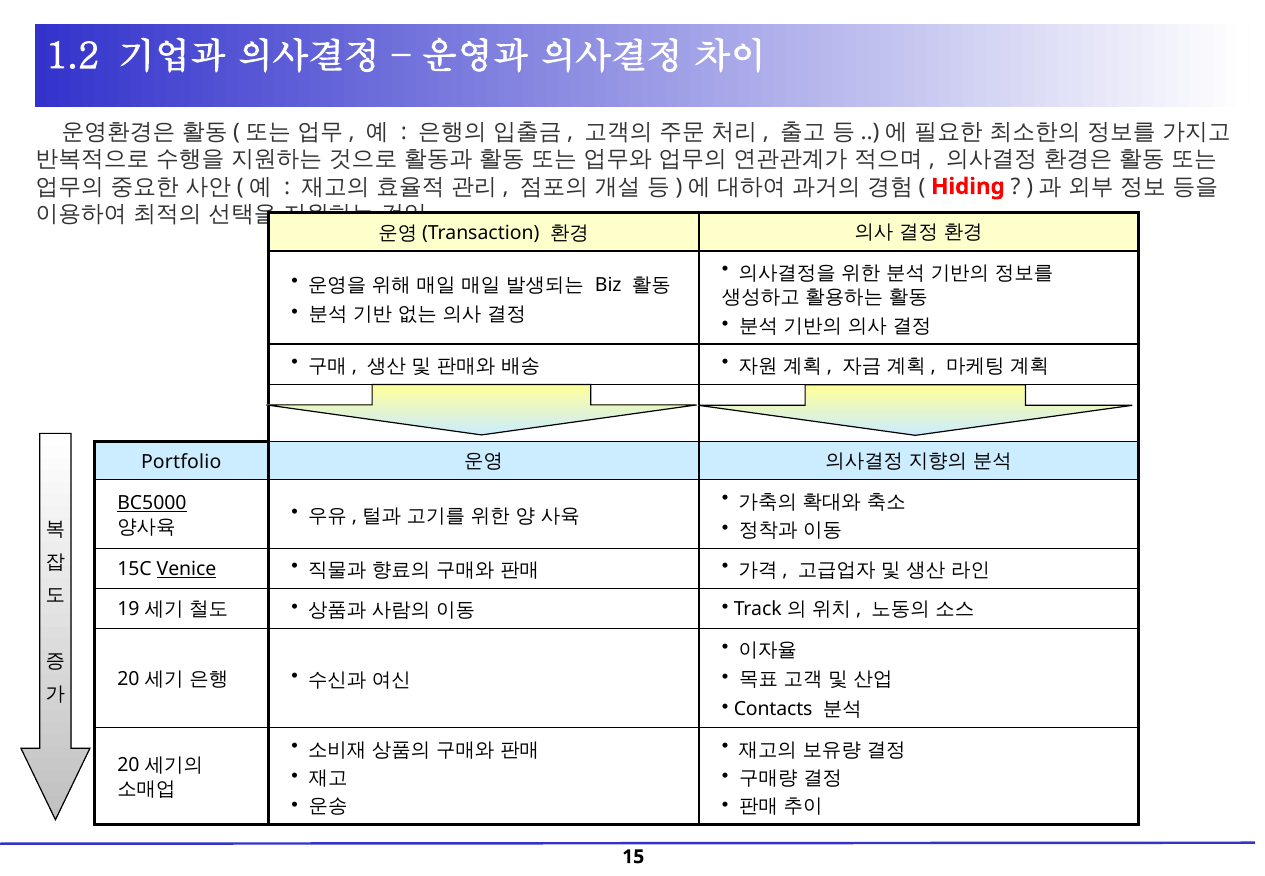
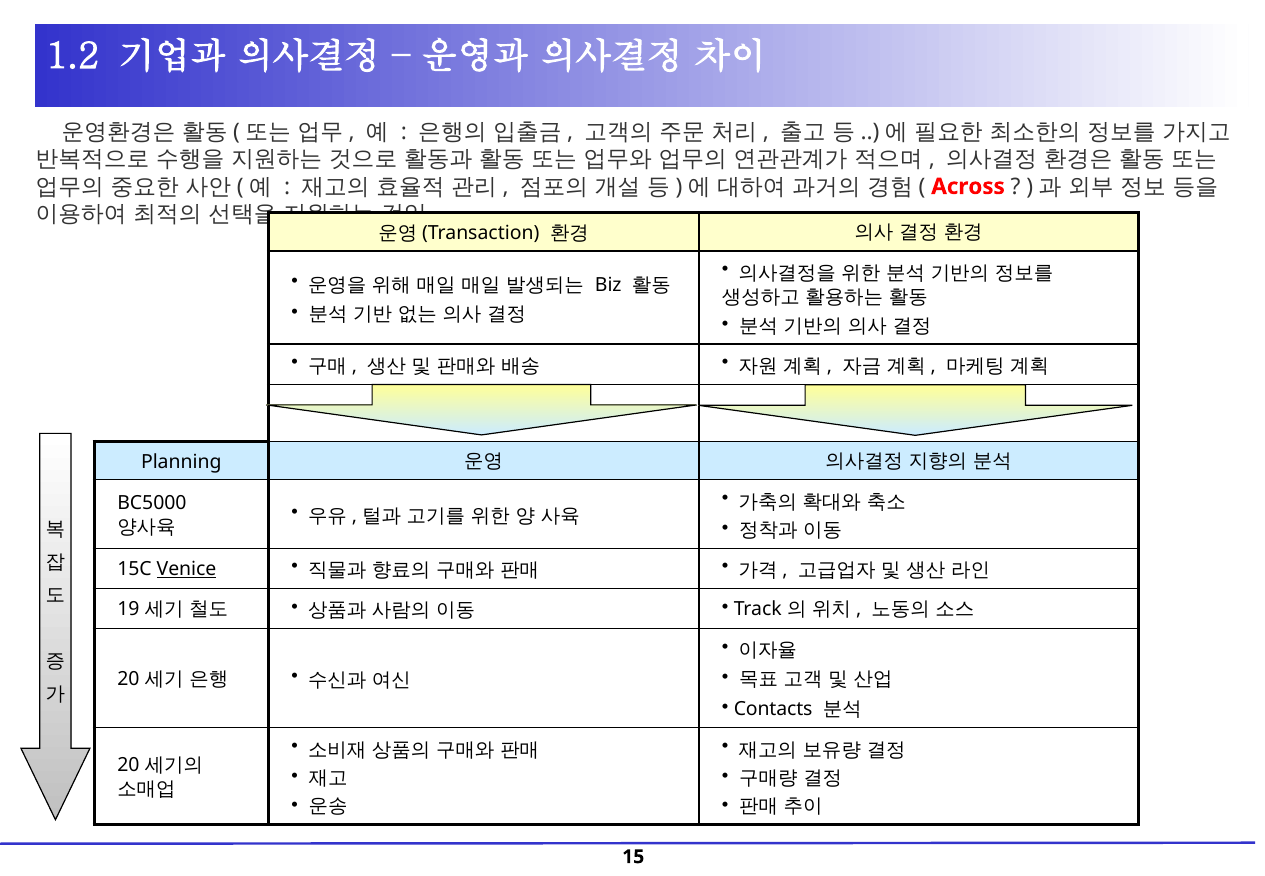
Hiding: Hiding -> Across (968, 186)
Portfolio: Portfolio -> Planning (181, 462)
BC5000 underline: present -> none (152, 503)
